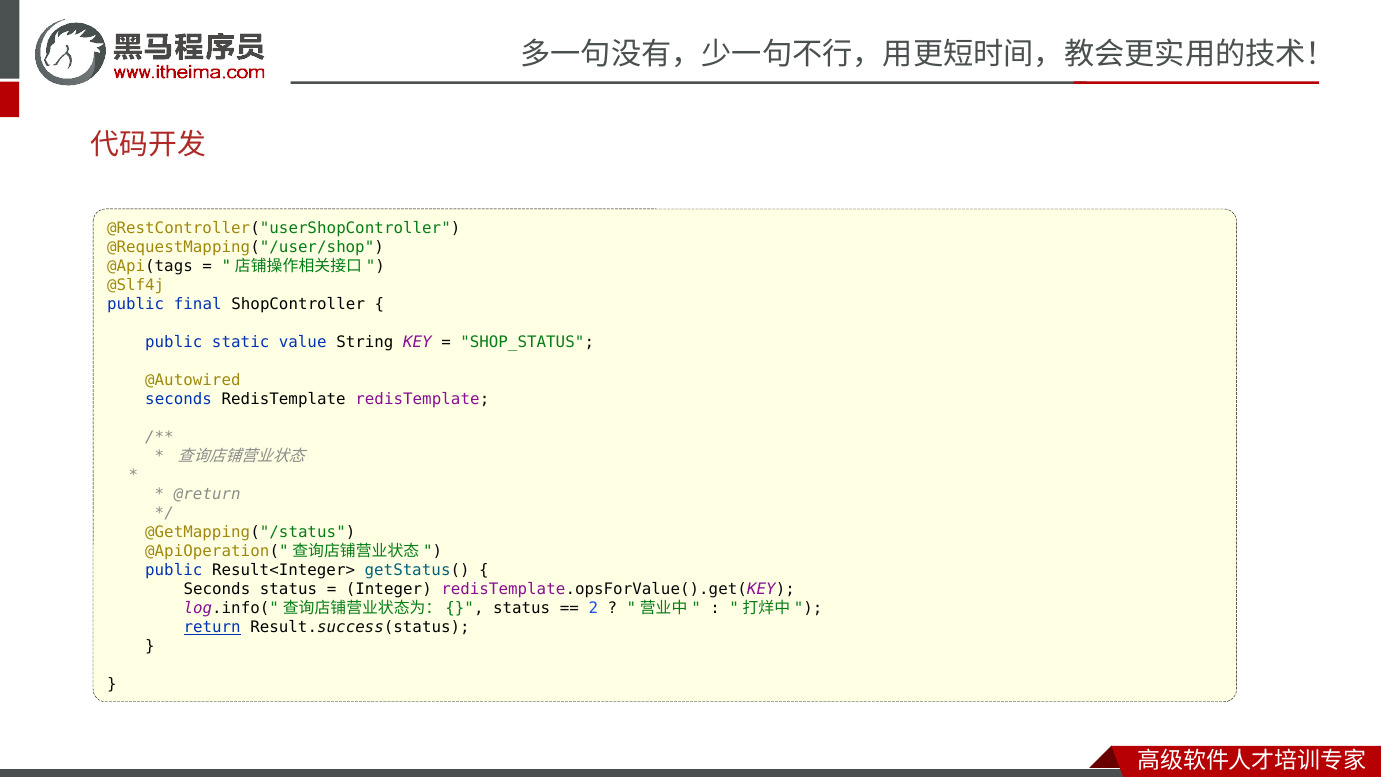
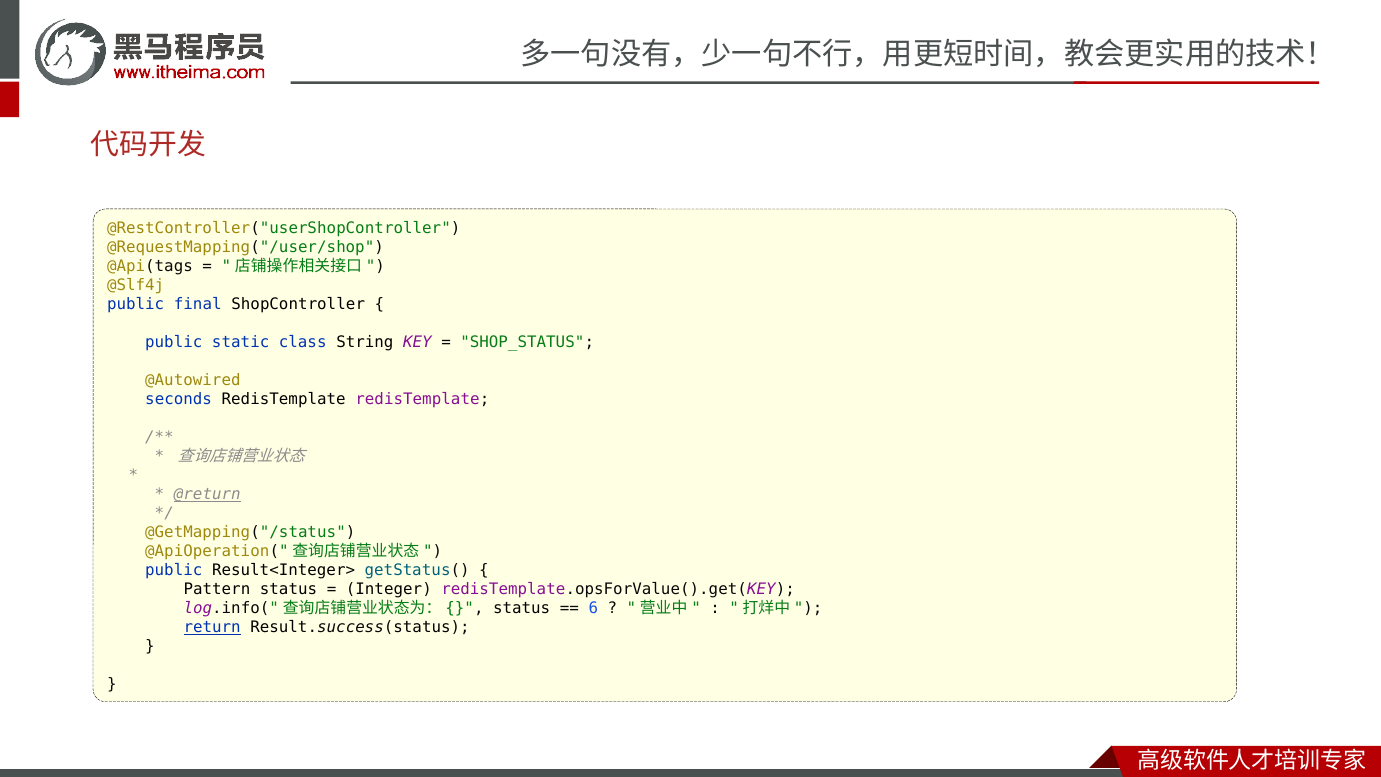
value: value -> class (303, 342)
@return underline: none -> present (207, 494)
Seconds: Seconds -> Pattern (217, 589)
2: 2 -> 6 (593, 608)
